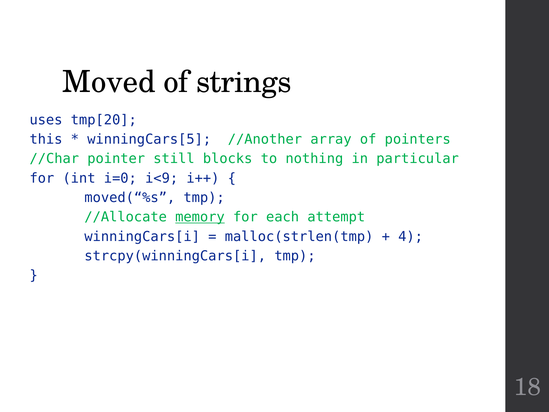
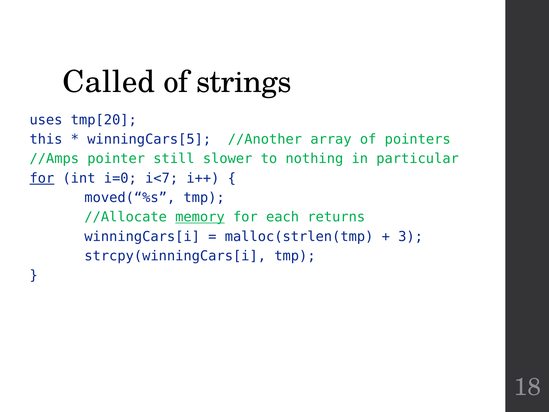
Moved: Moved -> Called (109, 82)
//Char: //Char -> //Amps (54, 159)
blocks: blocks -> slower (228, 159)
for underline: none -> present (42, 178)
i<9: i<9 -> i<7 (162, 178)
attempt: attempt -> returns (336, 217)
4: 4 -> 3 (411, 236)
